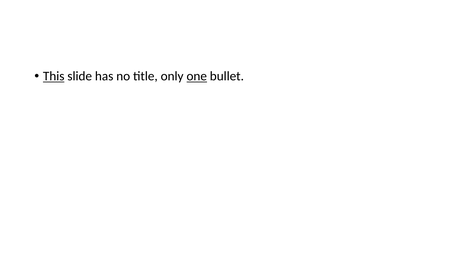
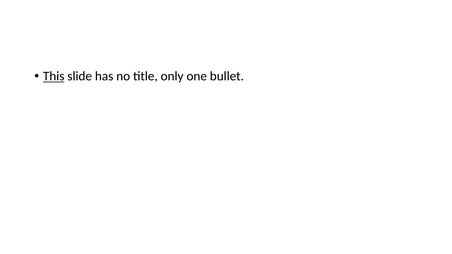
one underline: present -> none (197, 76)
